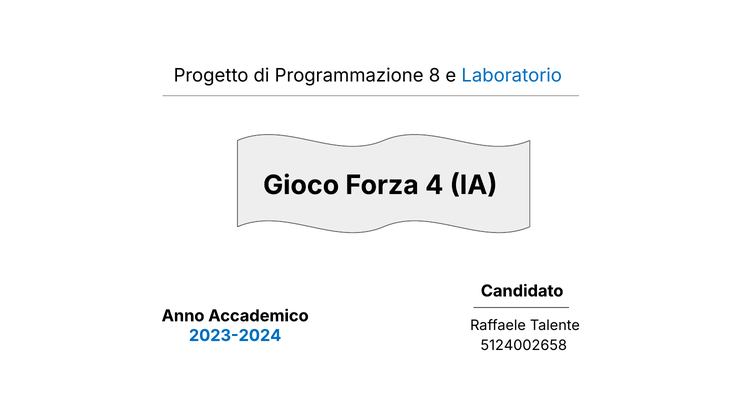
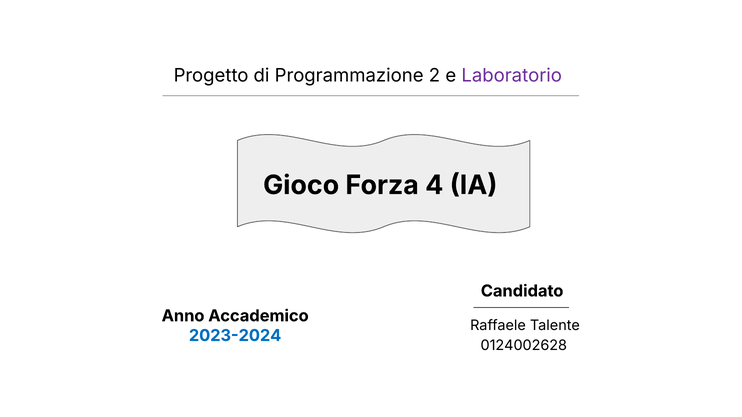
8: 8 -> 2 (434, 76)
Laboratorio colour: blue -> purple (512, 76)
5124002658: 5124002658 -> 0124002628 (524, 346)
